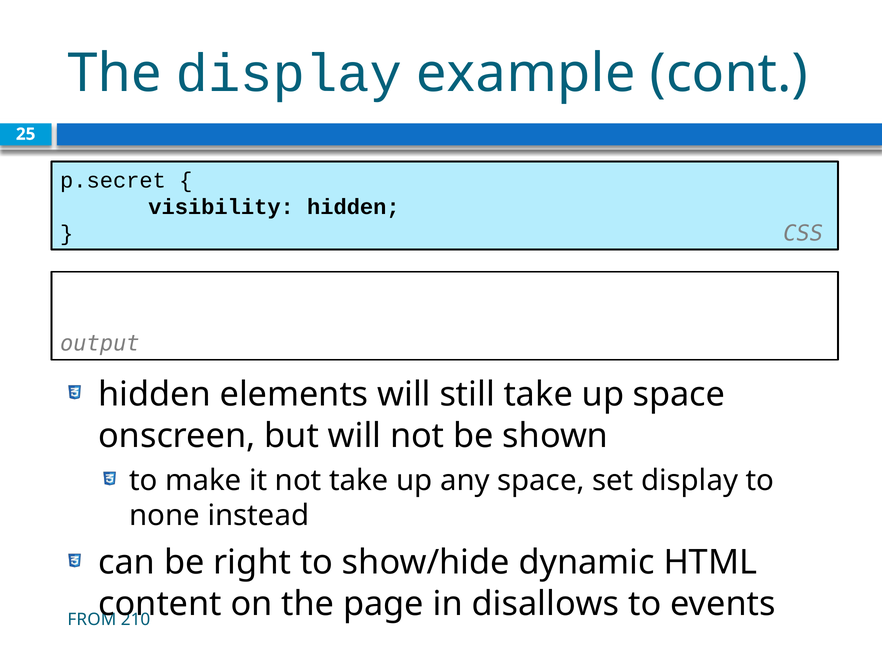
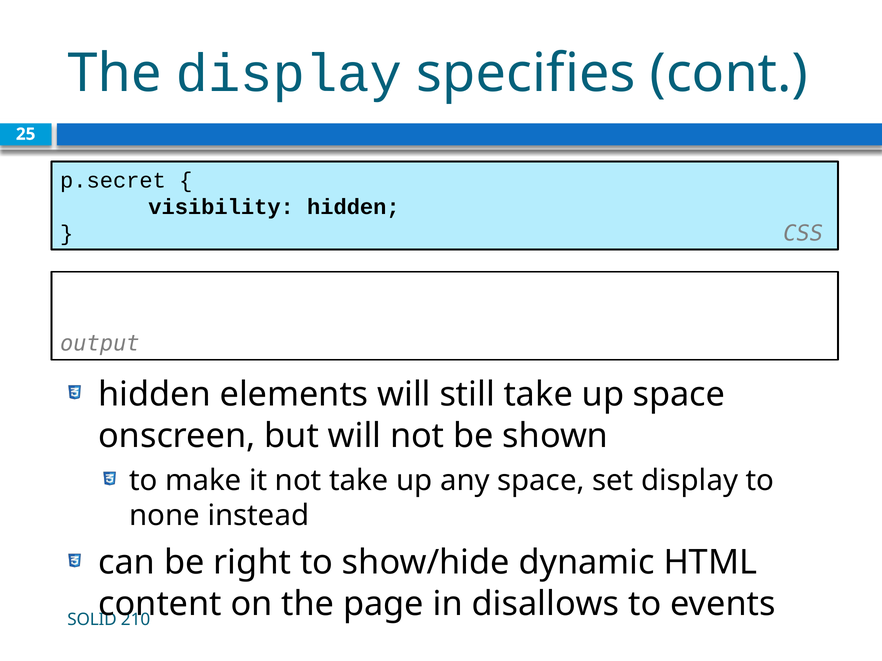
example: example -> specifies (526, 74)
FROM: FROM -> SOLID (92, 620)
